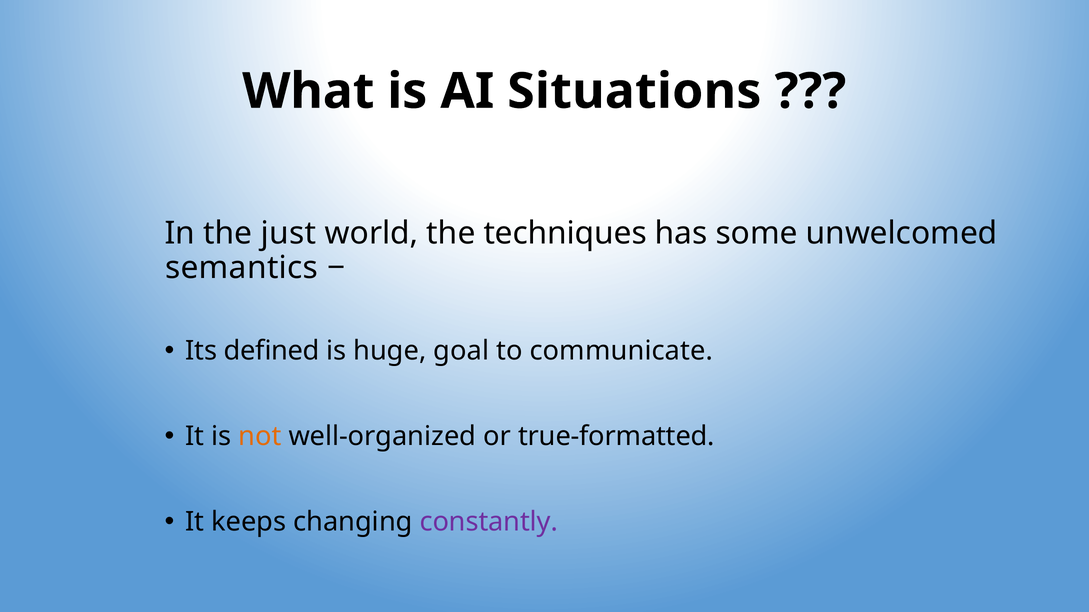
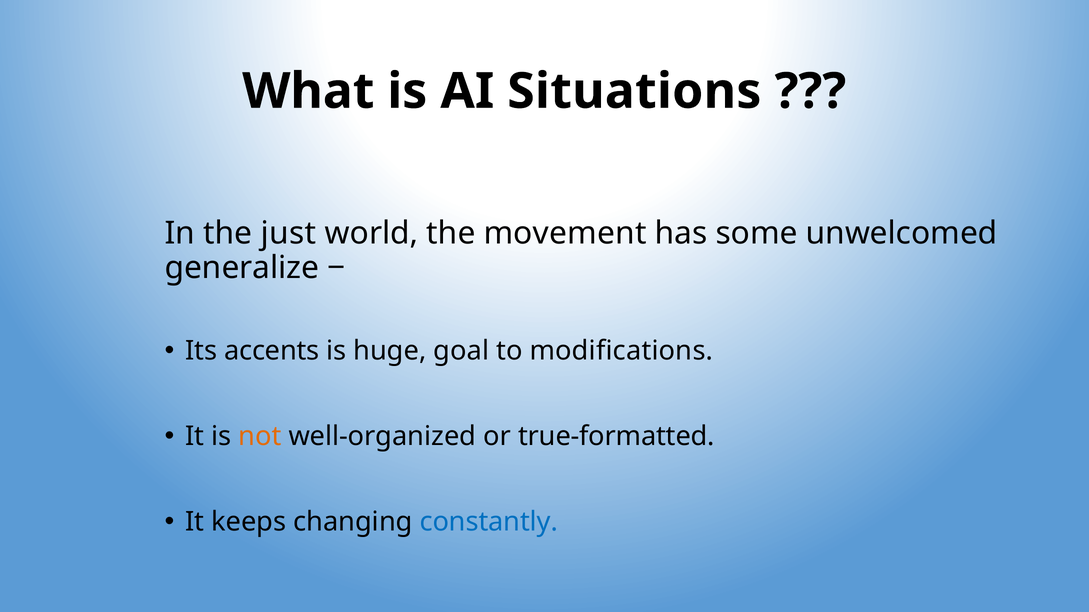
techniques: techniques -> movement (565, 234)
semantics: semantics -> generalize (242, 268)
defined: defined -> accents (272, 351)
communicate: communicate -> modifications (621, 351)
constantly colour: purple -> blue (489, 522)
